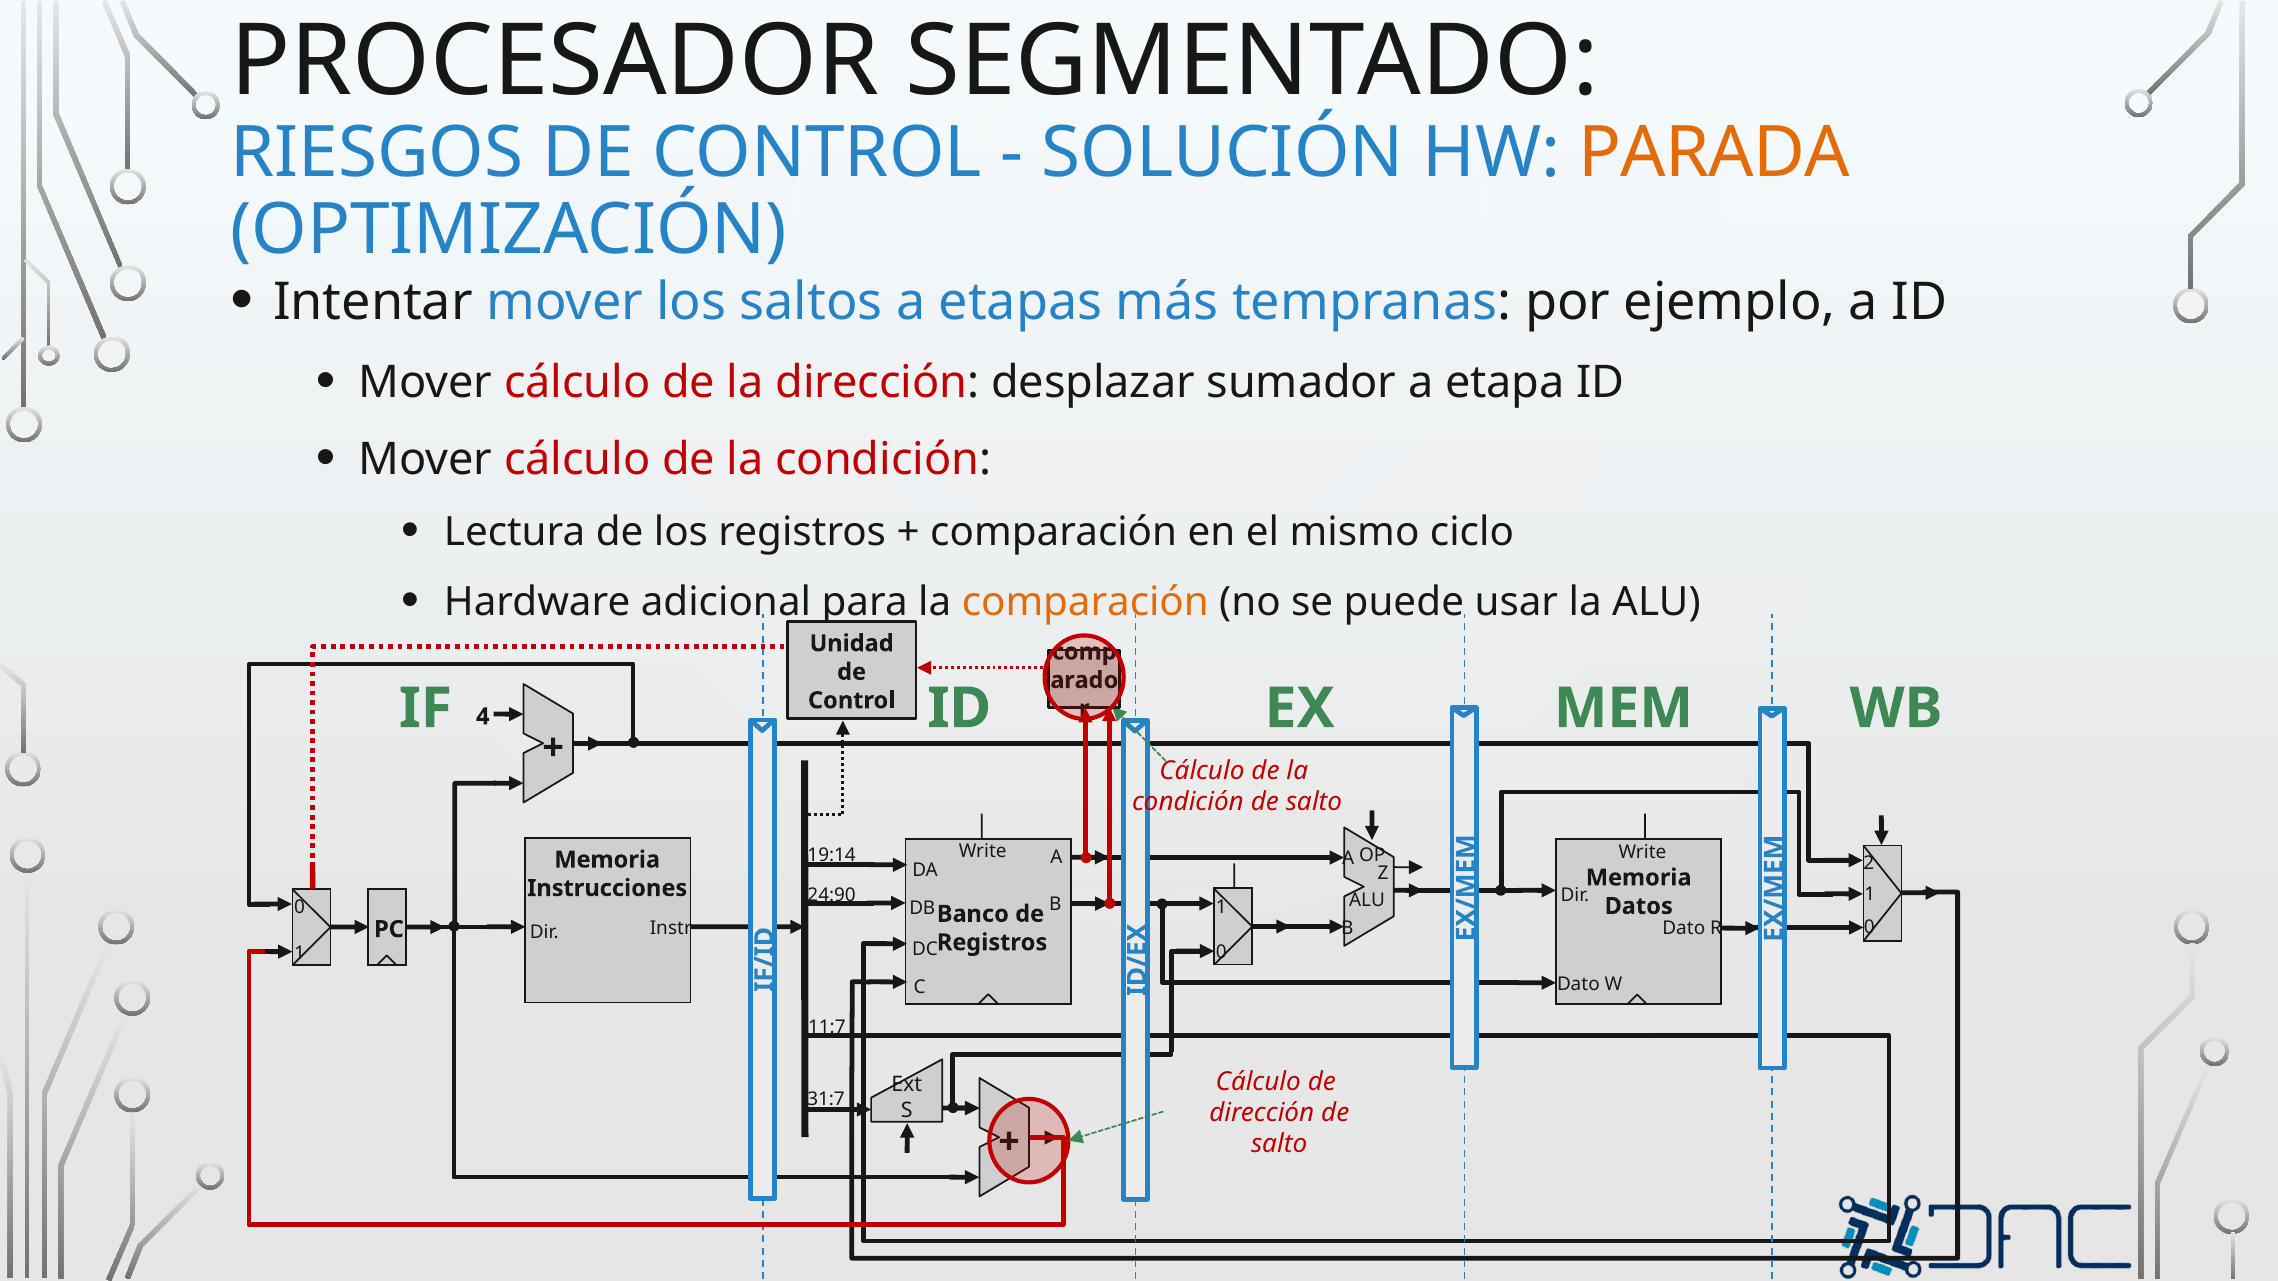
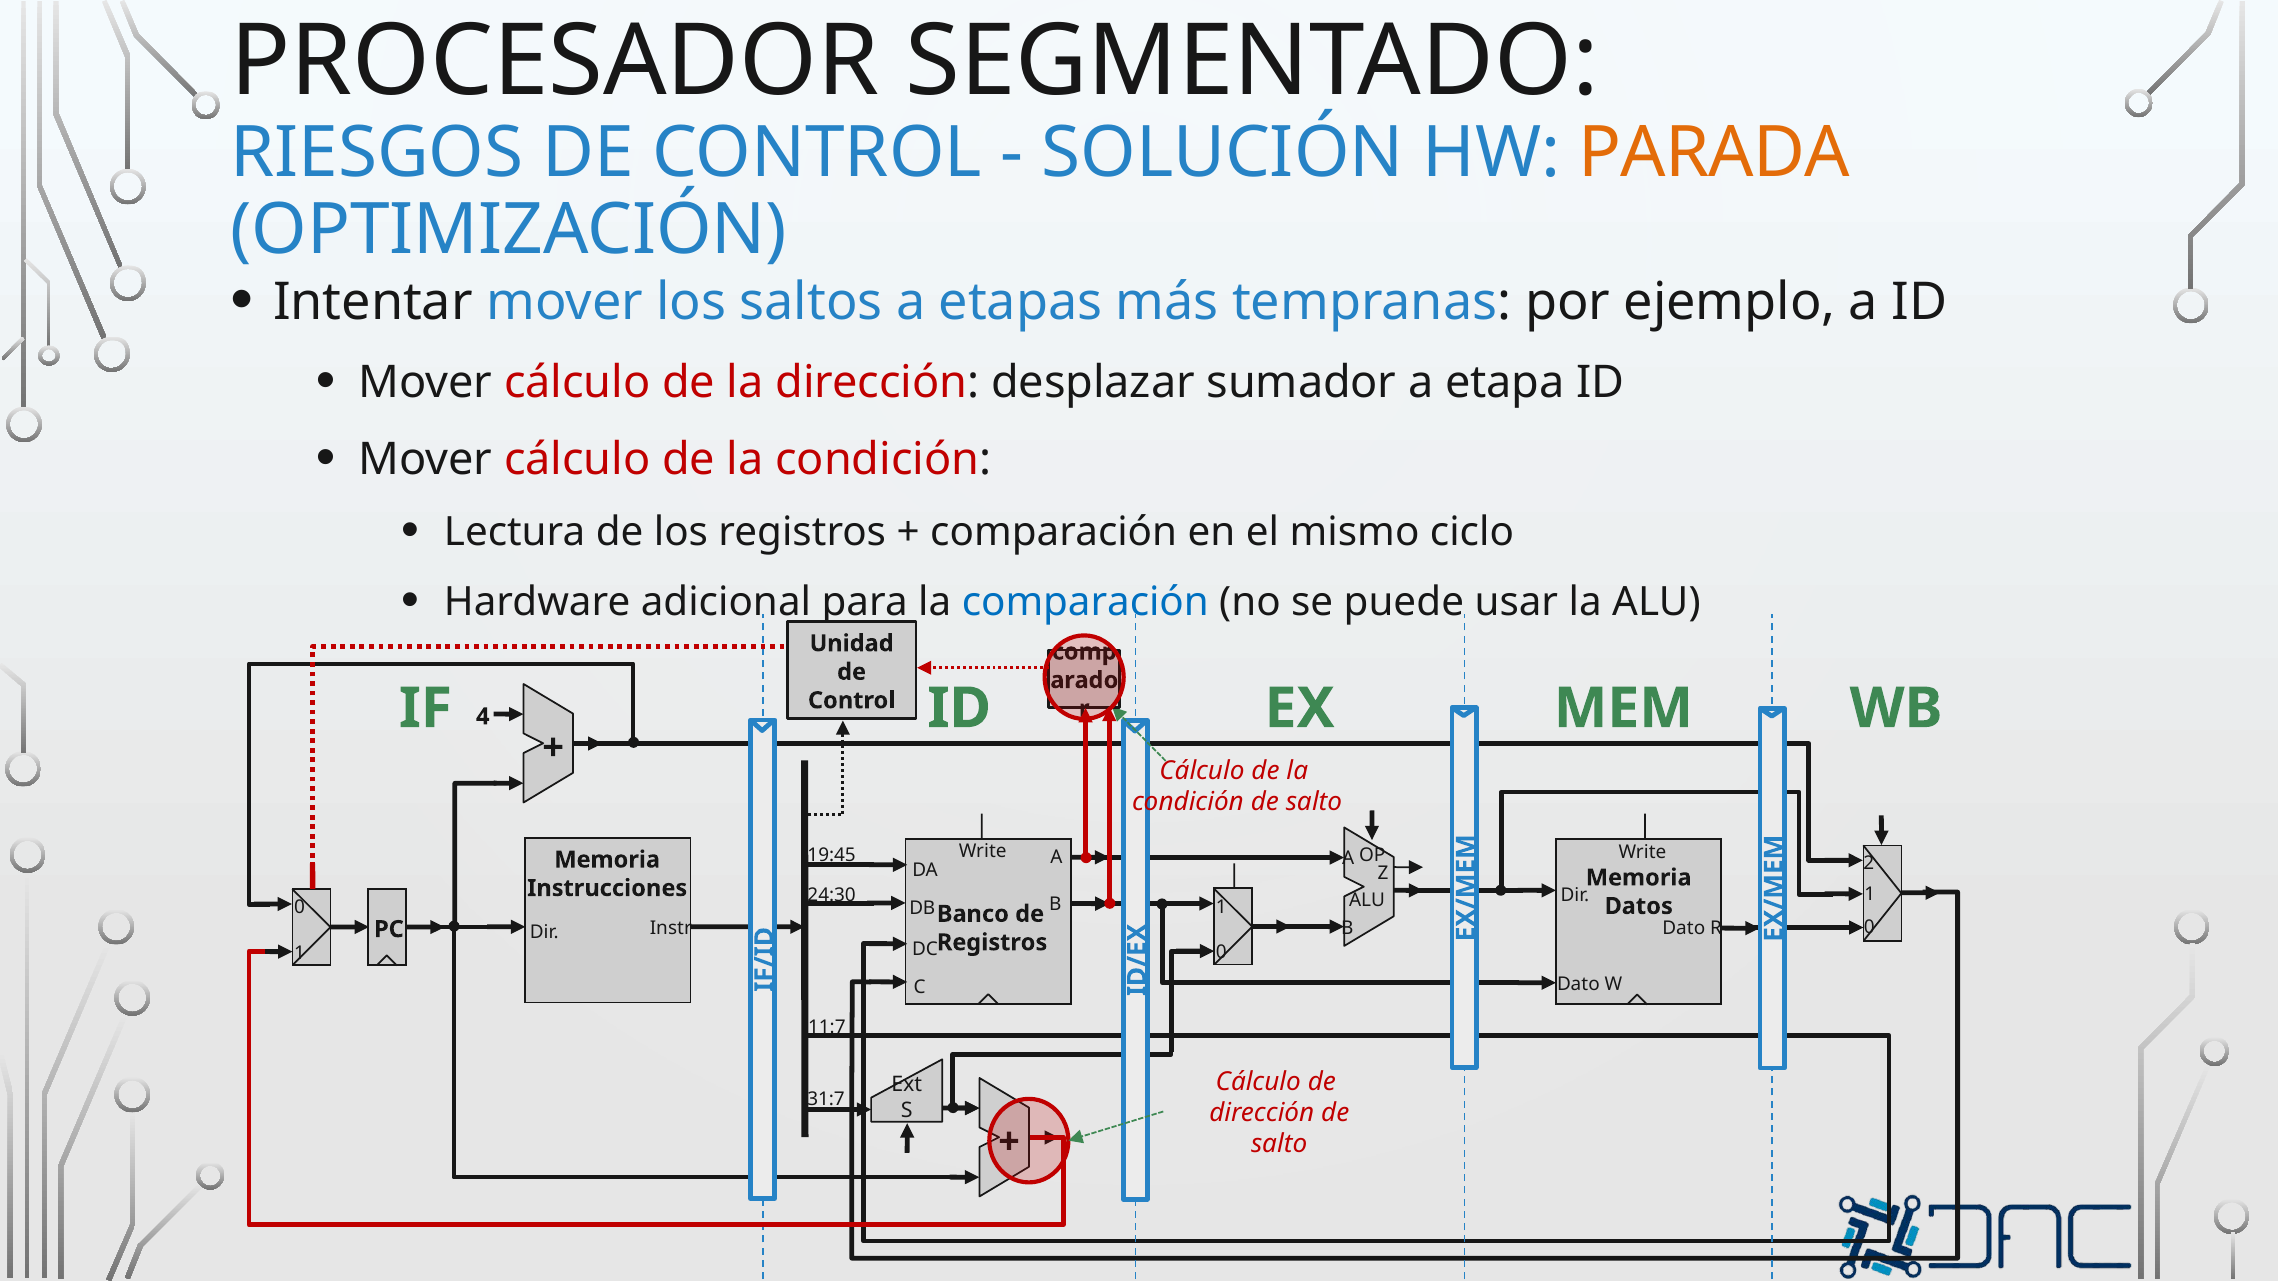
comparación colour: orange -> blue (1085, 602)
19:14: 19:14 -> 19:45 (832, 855)
24:90: 24:90 -> 24:30 (832, 895)
